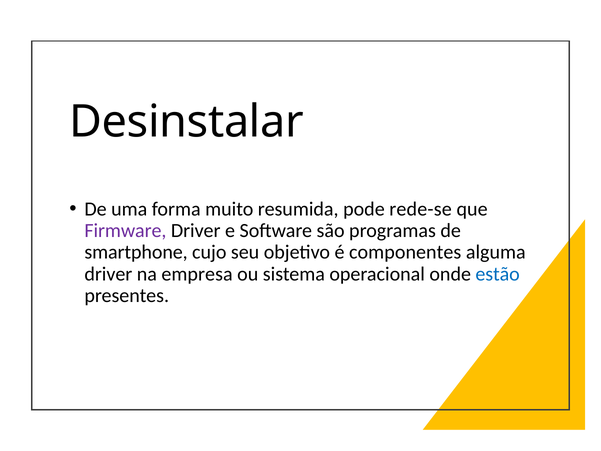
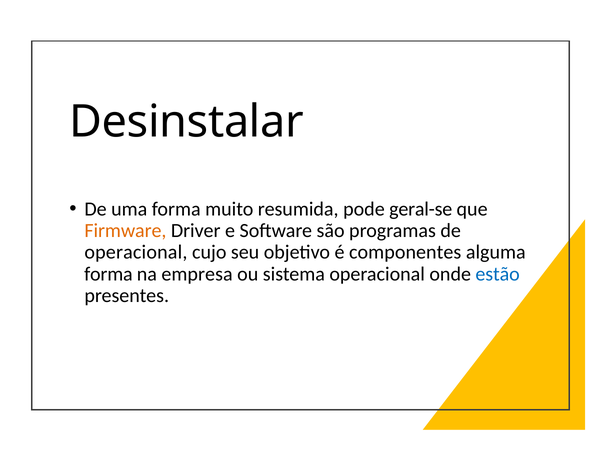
rede-se: rede-se -> geral-se (421, 209)
Firmware colour: purple -> orange (125, 231)
smartphone: smartphone -> operacional (136, 252)
driver: driver -> forma (108, 274)
